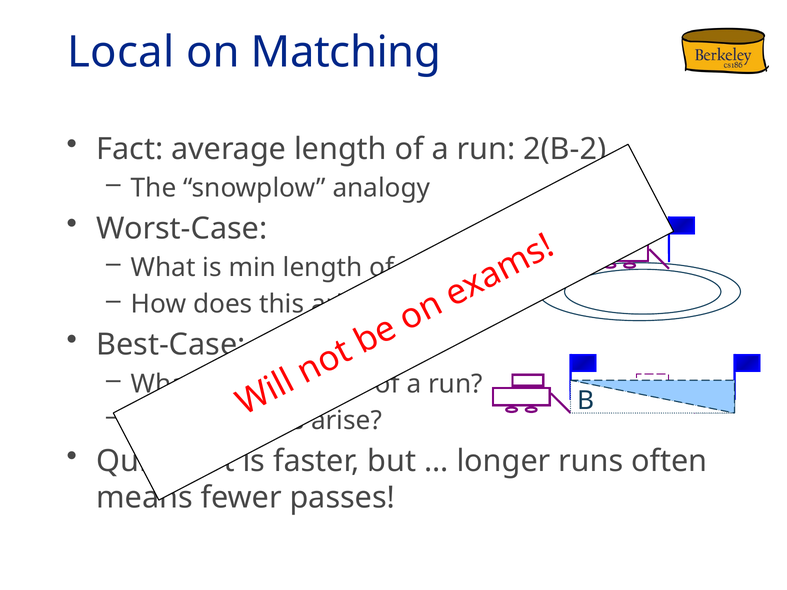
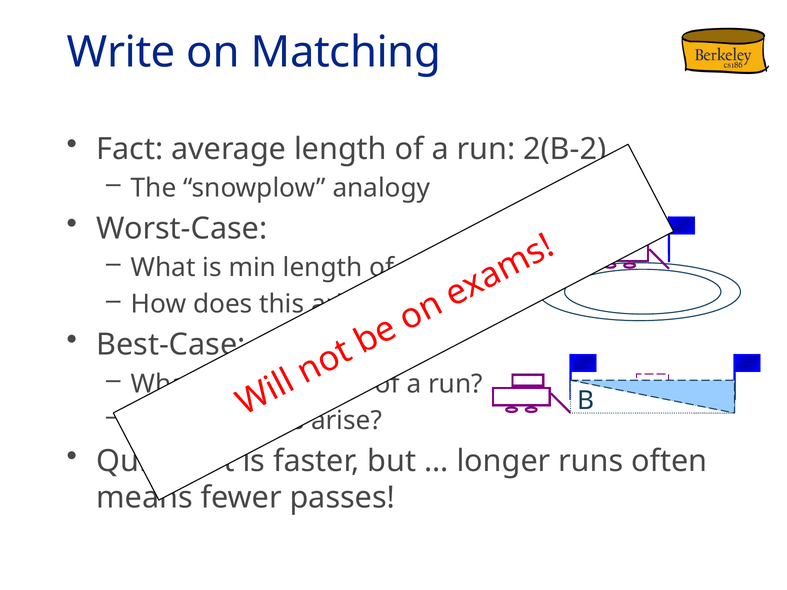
Local: Local -> Write (121, 52)
